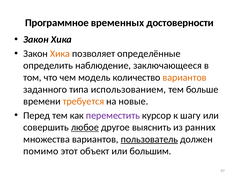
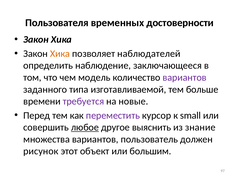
Программное: Программное -> Пользователя (57, 23)
определённые: определённые -> наблюдателей (149, 54)
вариантов colour: orange -> purple (185, 78)
использованием: использованием -> изготавливаемой (128, 90)
требуется colour: orange -> purple (83, 101)
шагу: шагу -> small (191, 116)
ранних: ранних -> знание (200, 128)
пользователь underline: present -> none (149, 139)
помимо: помимо -> рисунок (41, 151)
